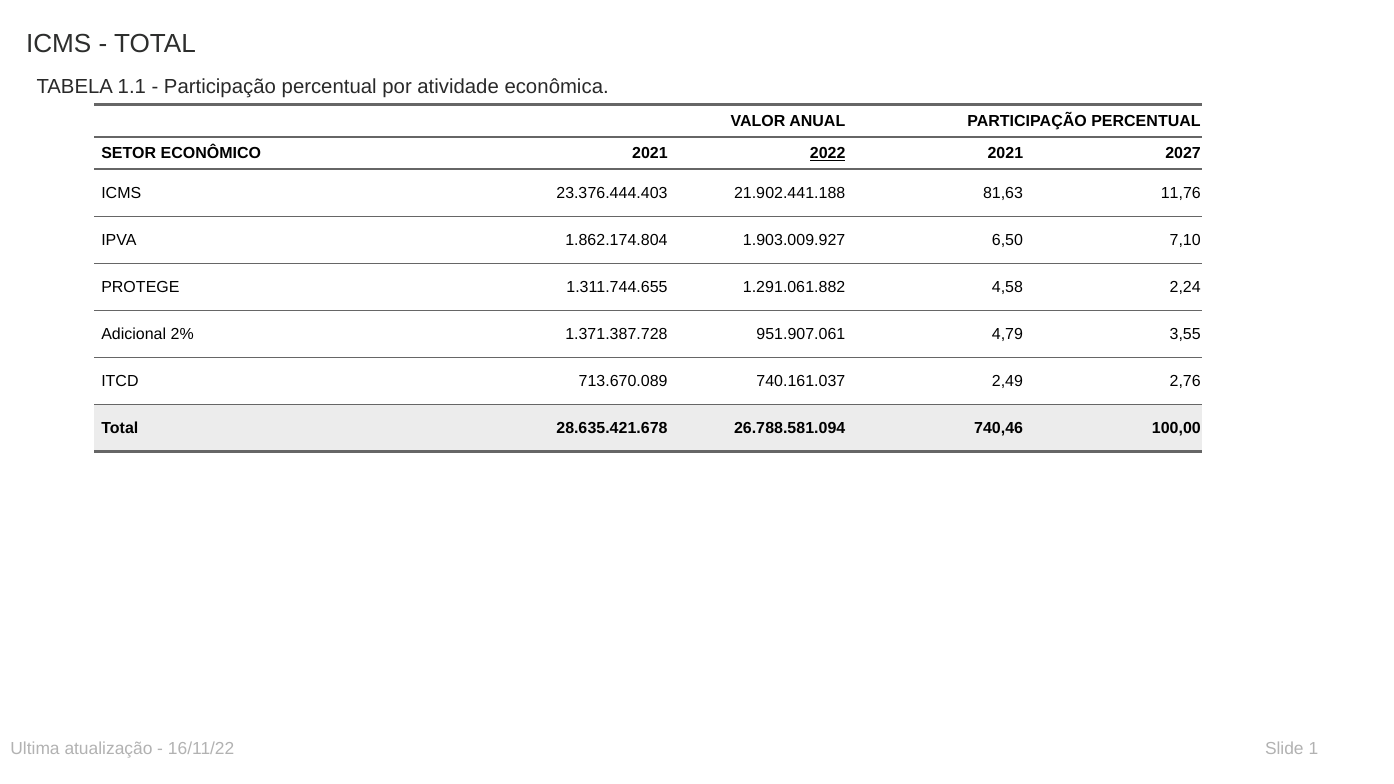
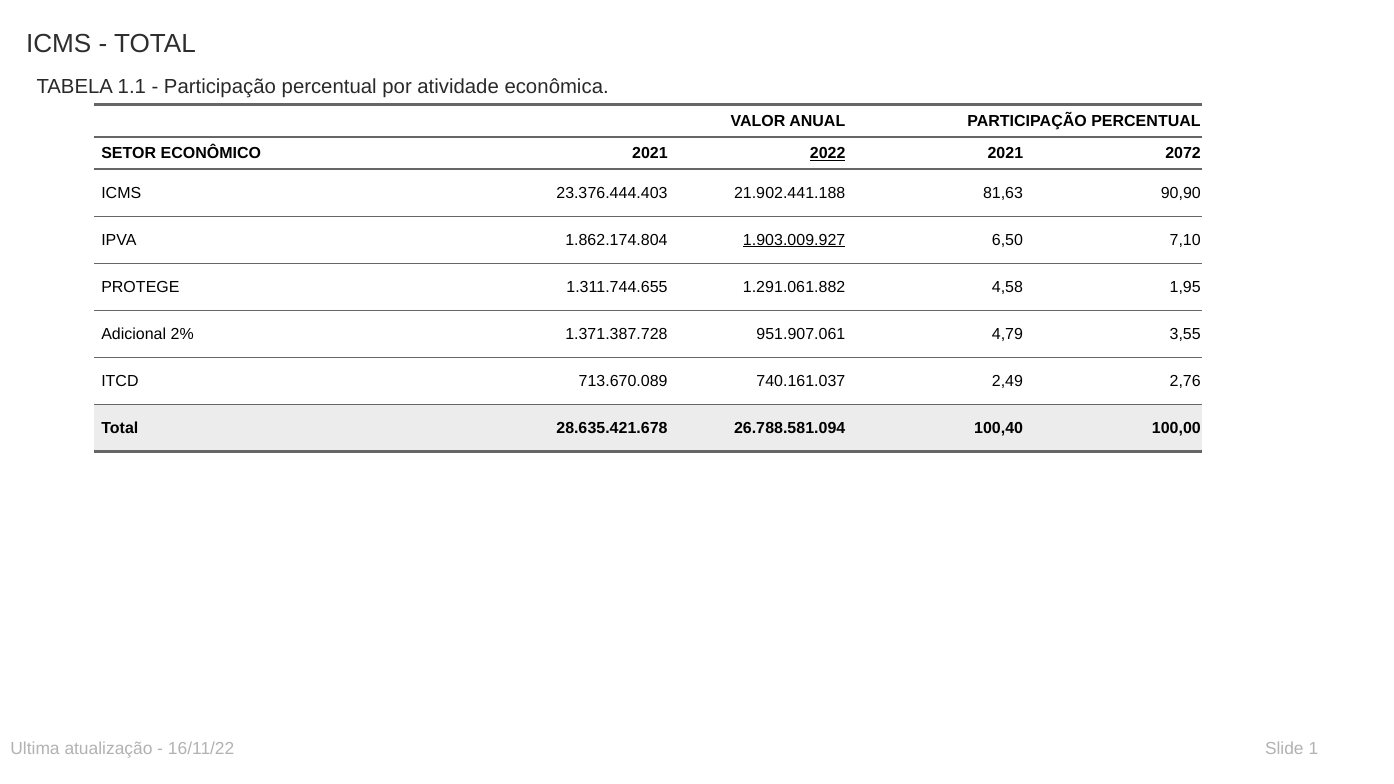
2027: 2027 -> 2072 (1183, 153)
11,76: 11,76 -> 90,90 (1181, 193)
1.903.009.927 underline: none -> present (794, 240)
2,24: 2,24 -> 1,95 (1185, 287)
740,46: 740,46 -> 100,40 (999, 428)
